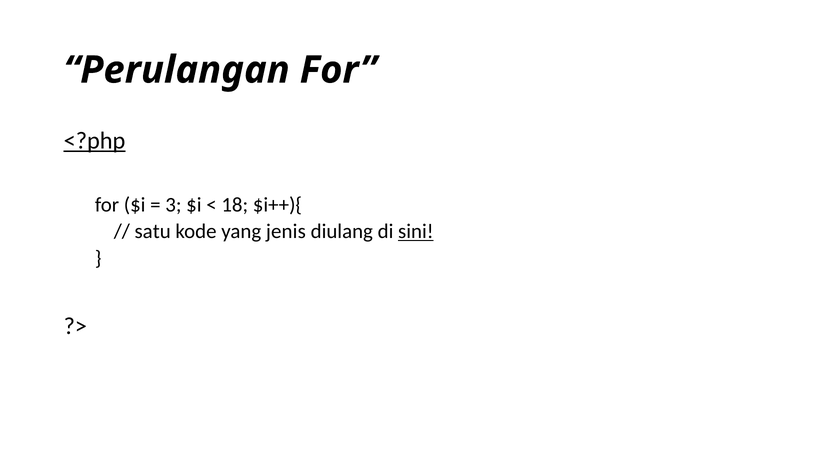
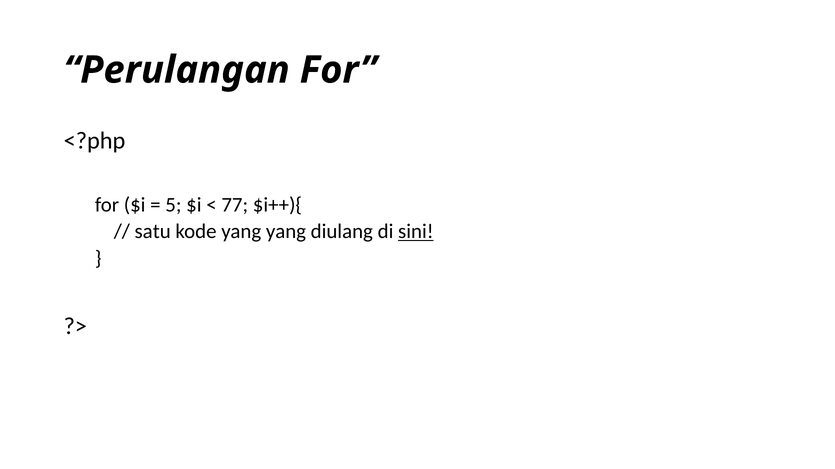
<?php underline: present -> none (94, 141)
3: 3 -> 5 (173, 205)
18: 18 -> 77 (235, 205)
yang jenis: jenis -> yang (286, 232)
